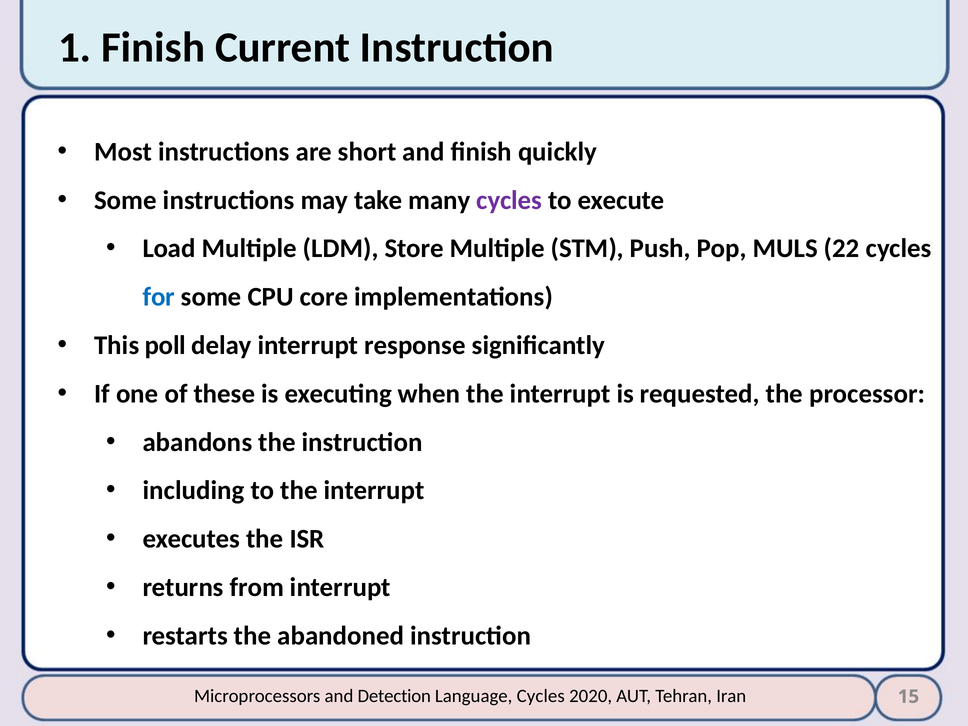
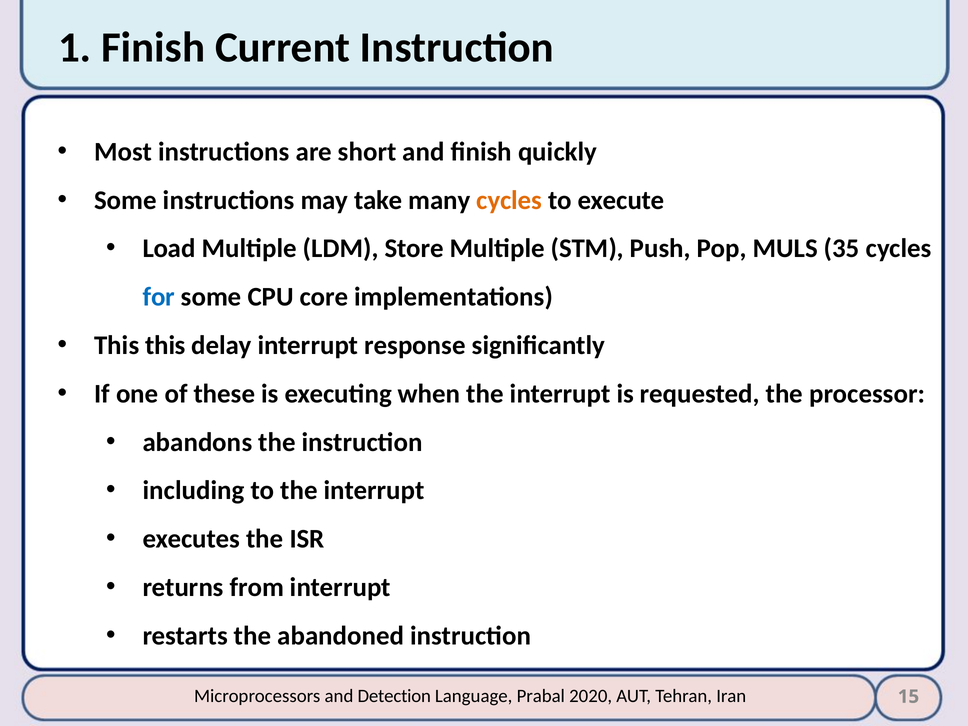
cycles colour: purple -> orange (509, 200)
22: 22 -> 35 (842, 249)
This poll: poll -> this (165, 345)
Language Cycles: Cycles -> Prabal (541, 696)
